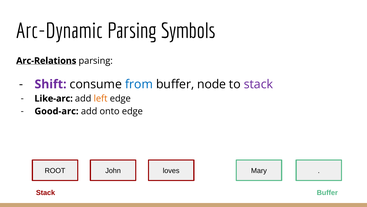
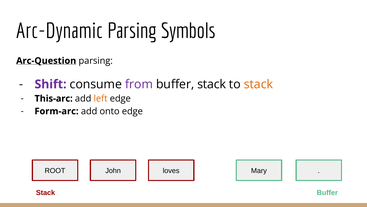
Arc-Relations: Arc-Relations -> Arc-Question (46, 61)
from colour: blue -> purple (139, 84)
buffer node: node -> stack (212, 84)
stack colour: purple -> orange (258, 84)
Like-arc: Like-arc -> This-arc (54, 98)
Good-arc: Good-arc -> Form-arc (57, 111)
